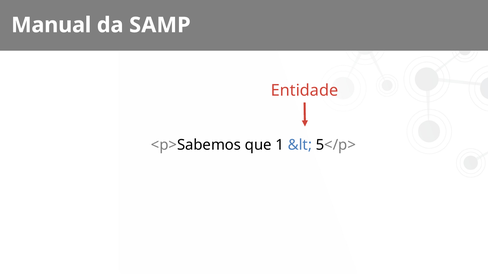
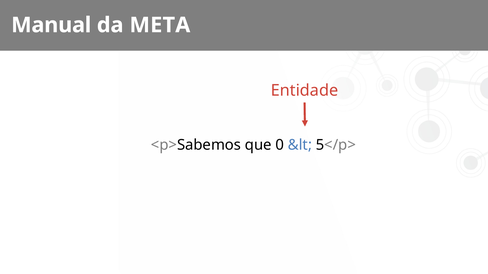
SAMP: SAMP -> META (160, 25)
1: 1 -> 0 (280, 145)
